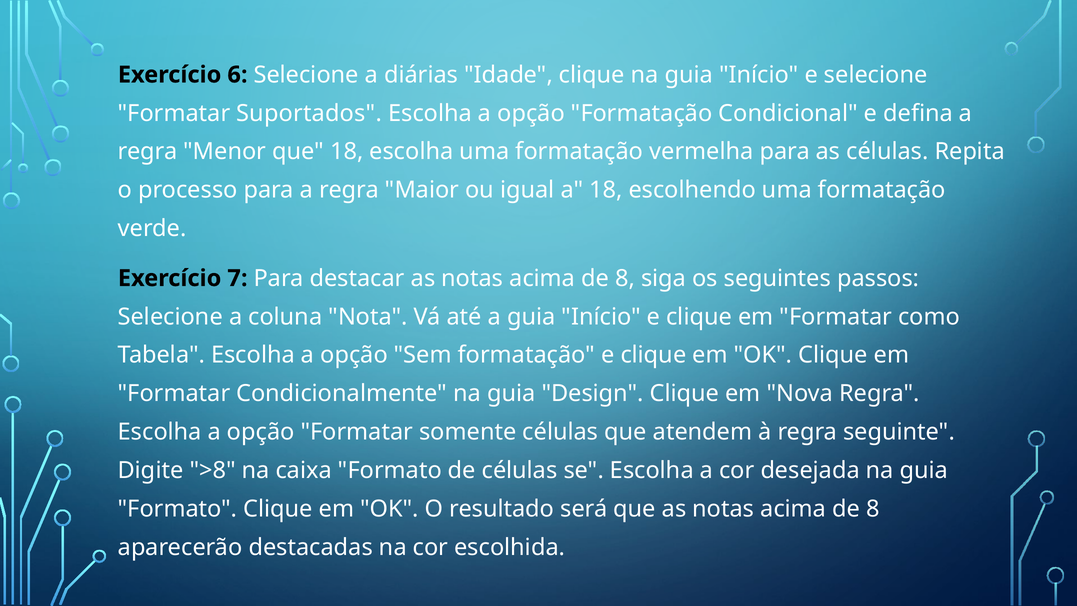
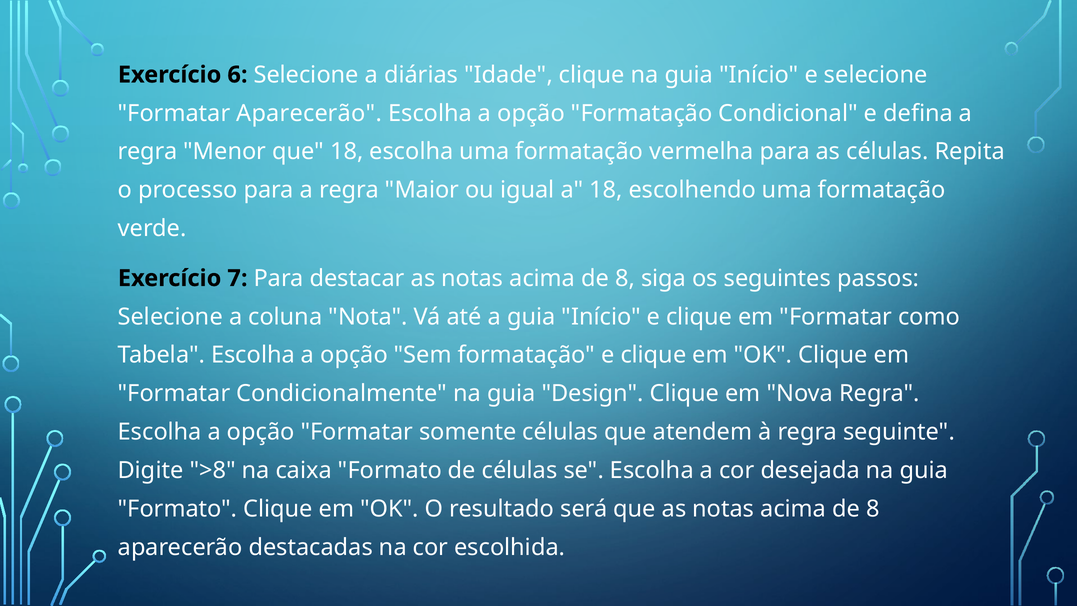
Formatar Suportados: Suportados -> Aparecerão (309, 113)
